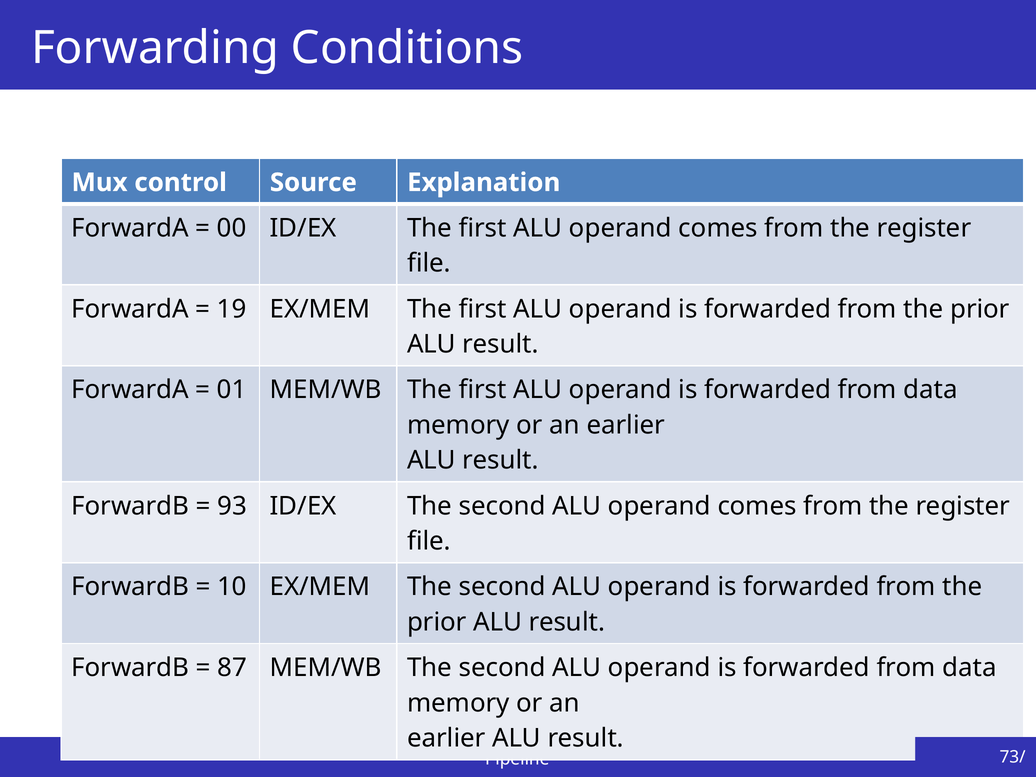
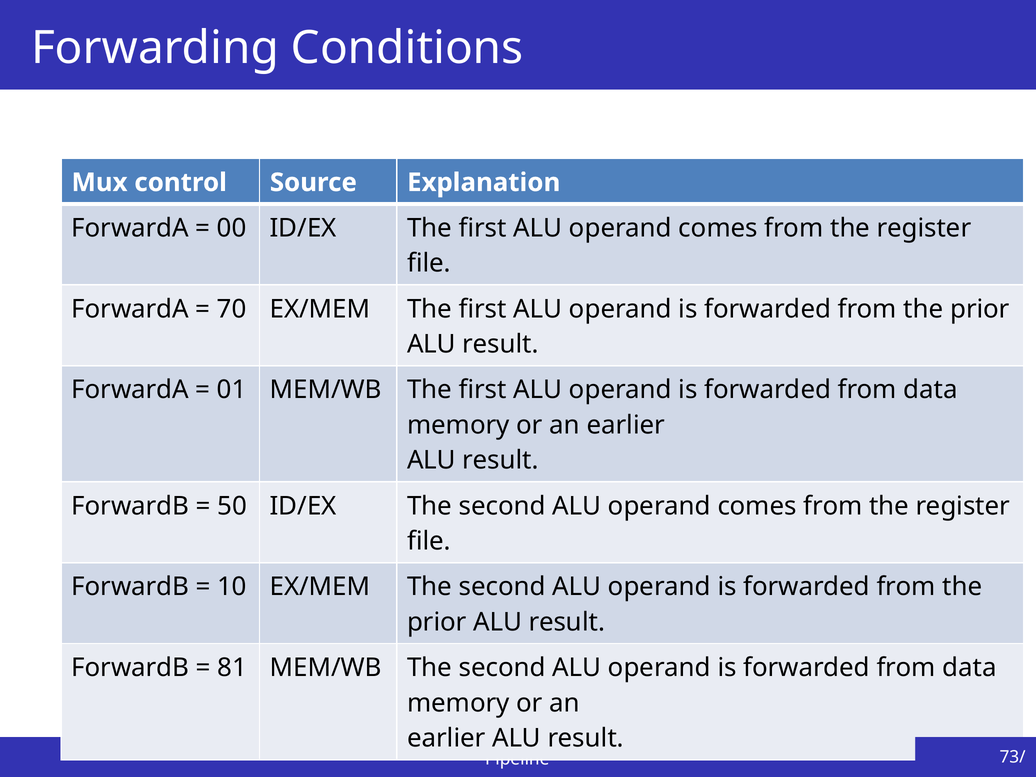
19: 19 -> 70 (232, 309)
93: 93 -> 50 (232, 506)
87: 87 -> 81 (232, 668)
